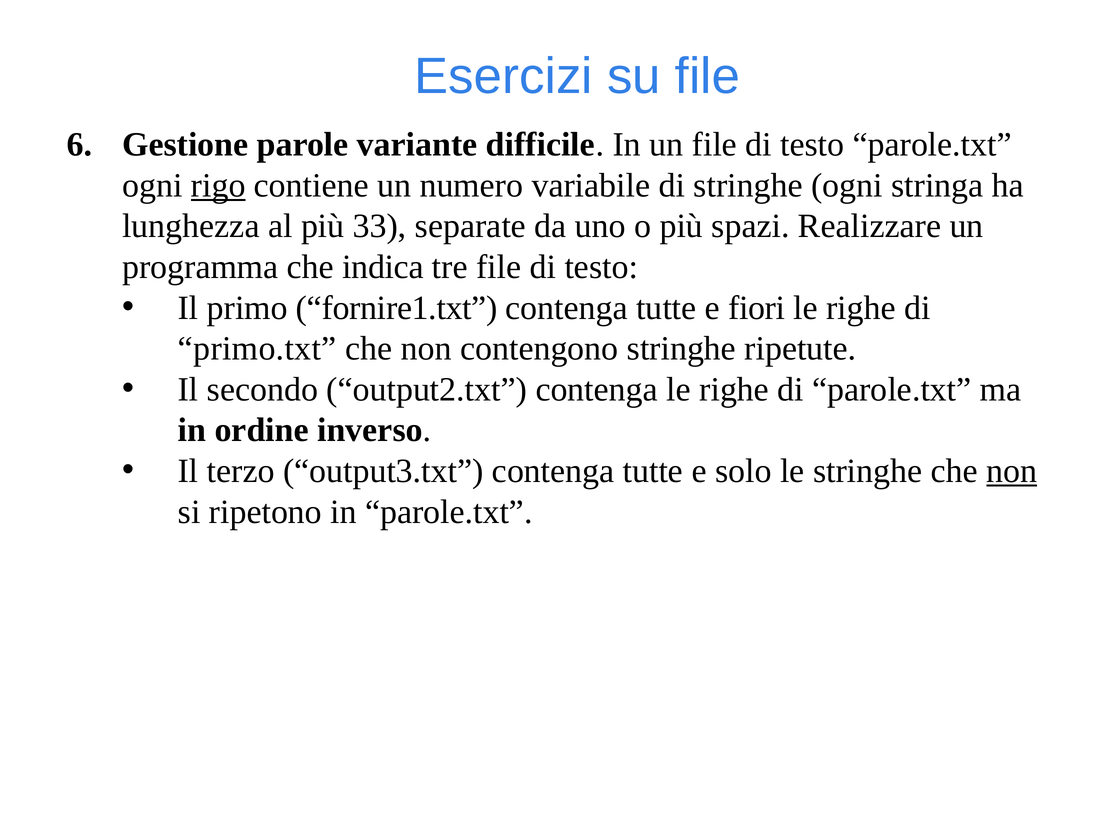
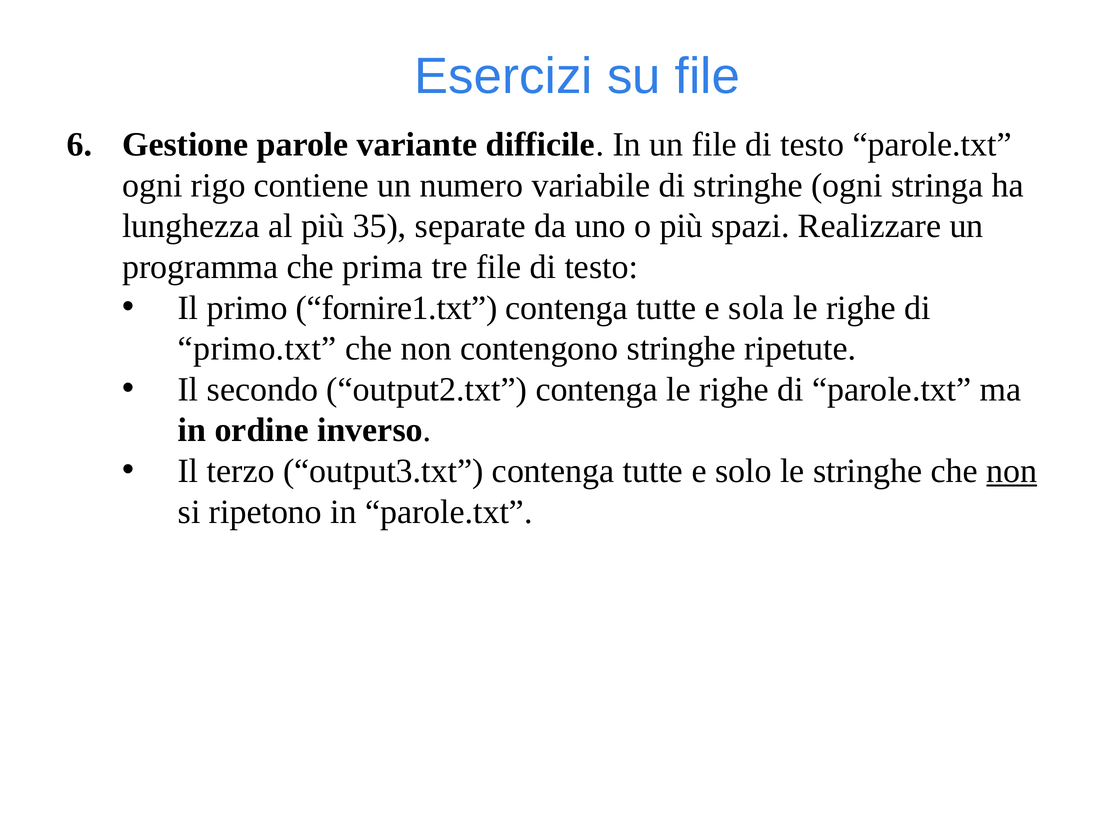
rigo underline: present -> none (218, 185)
33: 33 -> 35 (380, 226)
indica: indica -> prima (383, 267)
fiori: fiori -> sola (756, 308)
